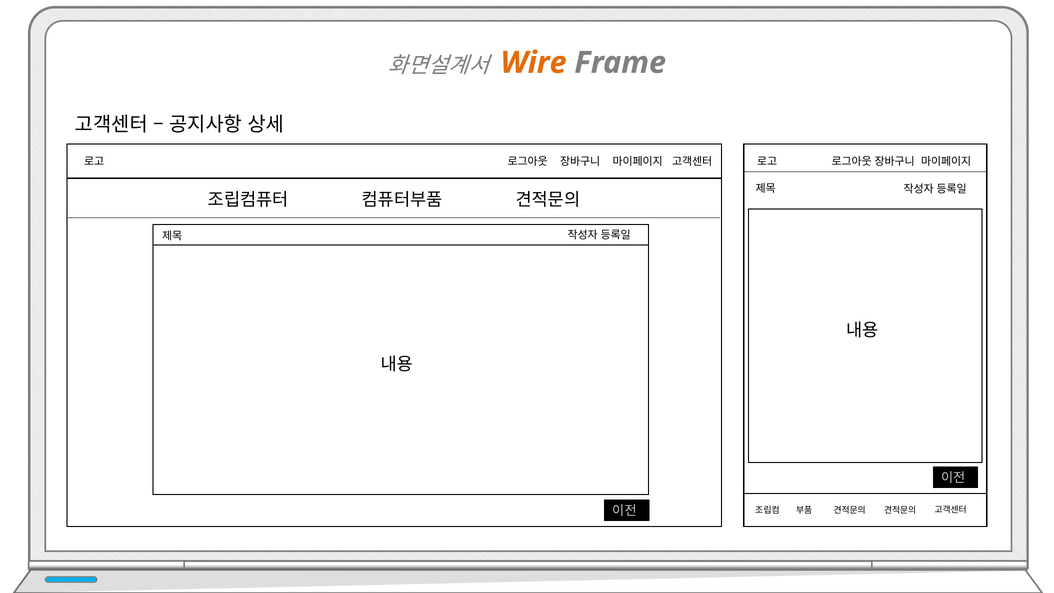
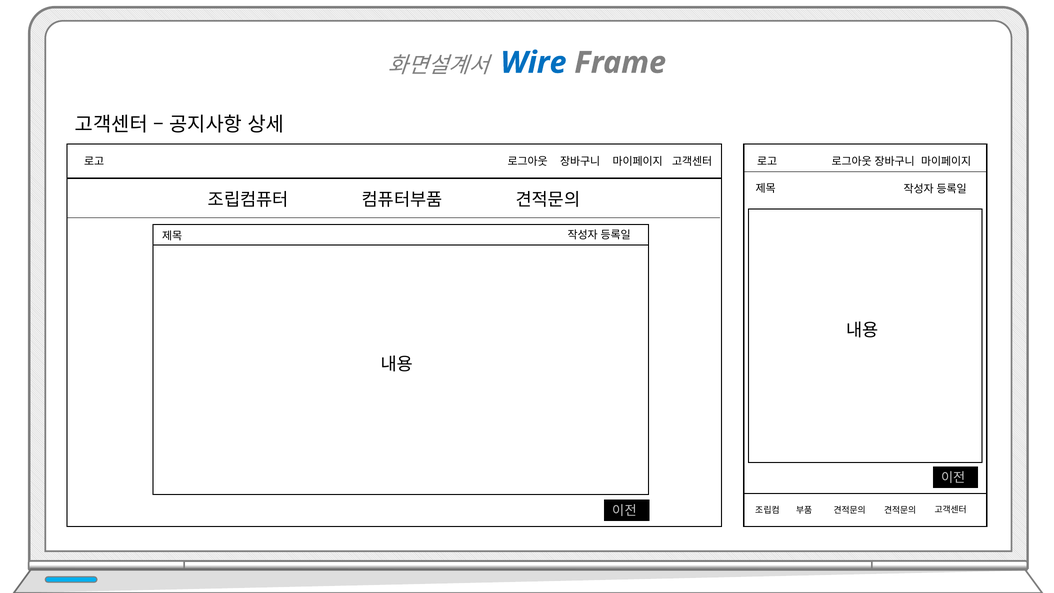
Wire colour: orange -> blue (533, 63)
